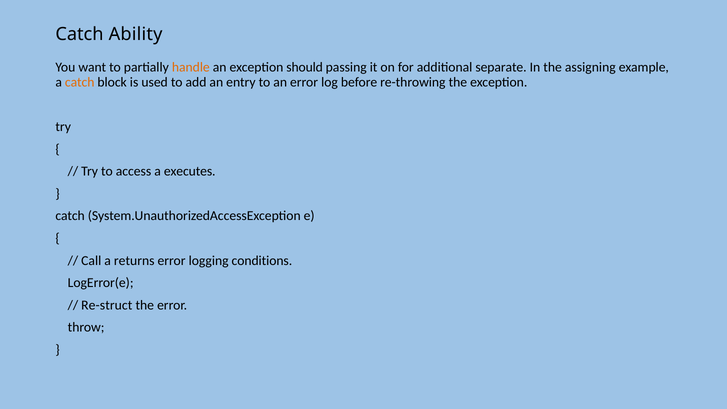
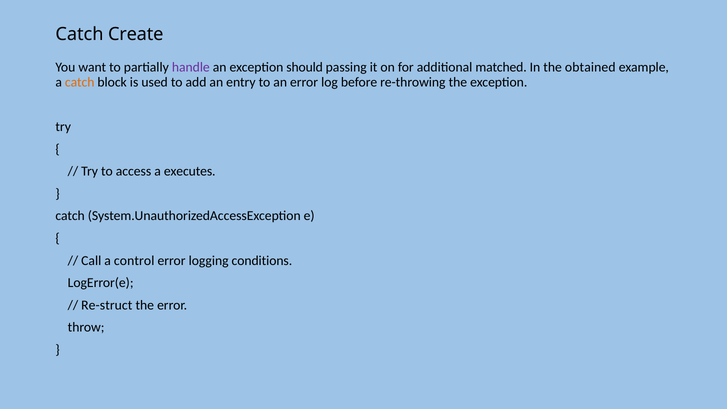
Ability: Ability -> Create (136, 34)
handle colour: orange -> purple (191, 67)
separate: separate -> matched (501, 67)
assigning: assigning -> obtained (590, 67)
returns: returns -> control (134, 261)
